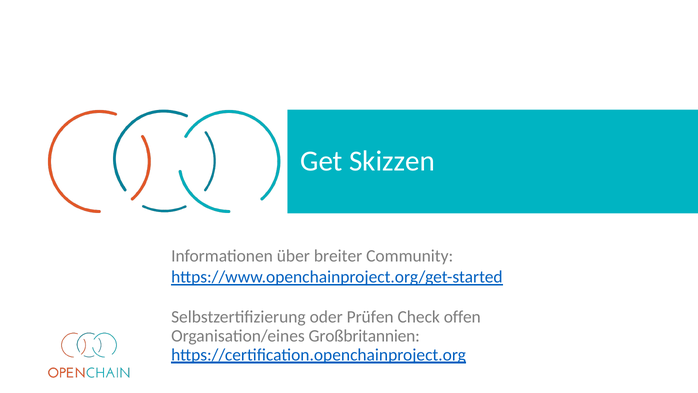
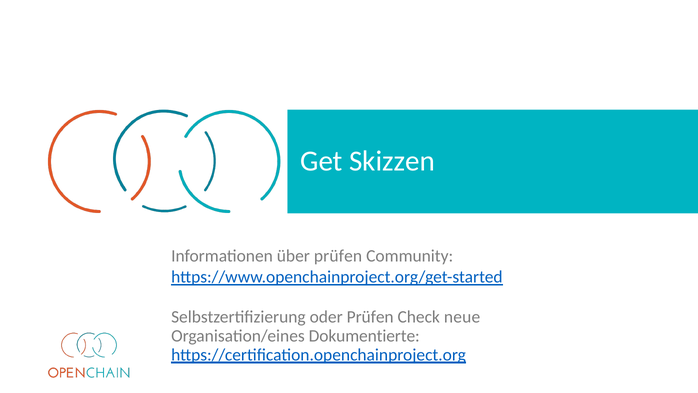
über breiter: breiter -> prüfen (338, 256)
offen: offen -> neue (462, 317)
Großbritannien: Großbritannien -> Dokumentierte (364, 336)
